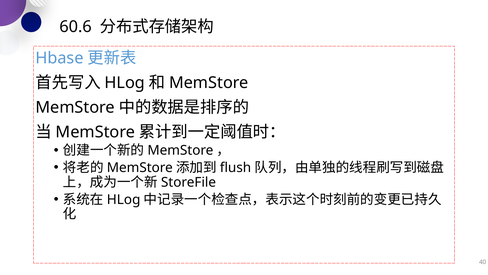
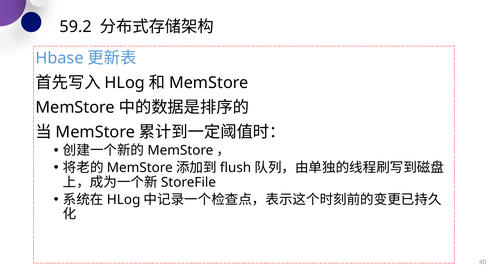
60.6: 60.6 -> 59.2 (76, 27)
